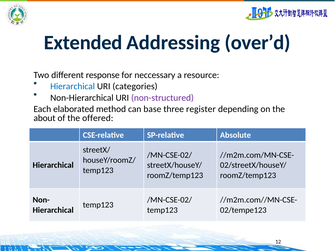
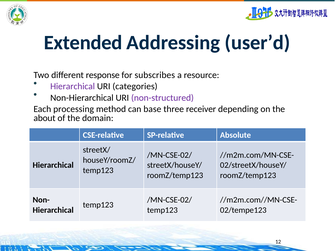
over’d: over’d -> user’d (258, 43)
neccessary: neccessary -> subscribes (155, 75)
Hierarchical colour: blue -> purple (73, 86)
elaborated: elaborated -> processing (74, 109)
register: register -> receiver (201, 109)
offered: offered -> domain (98, 118)
